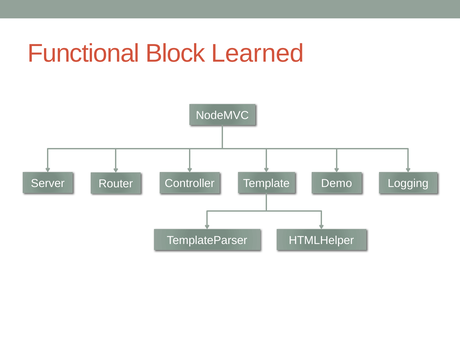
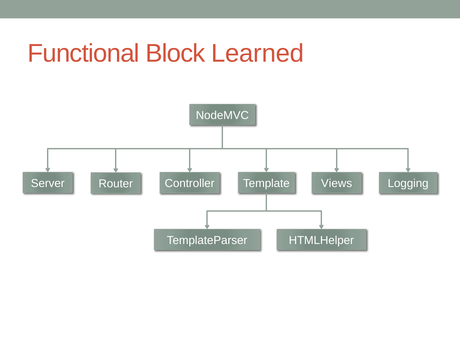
Demo: Demo -> Views (337, 184)
